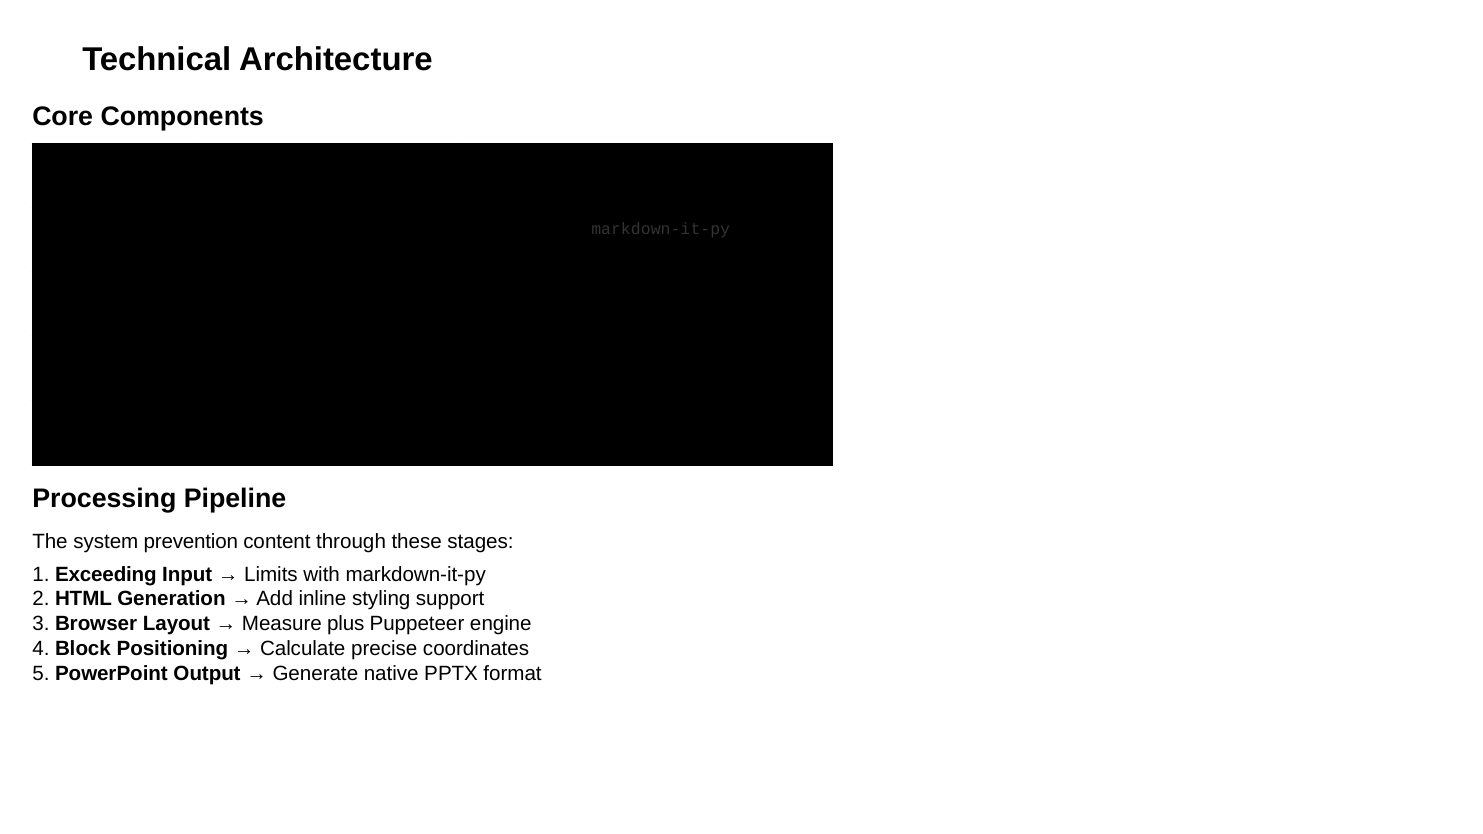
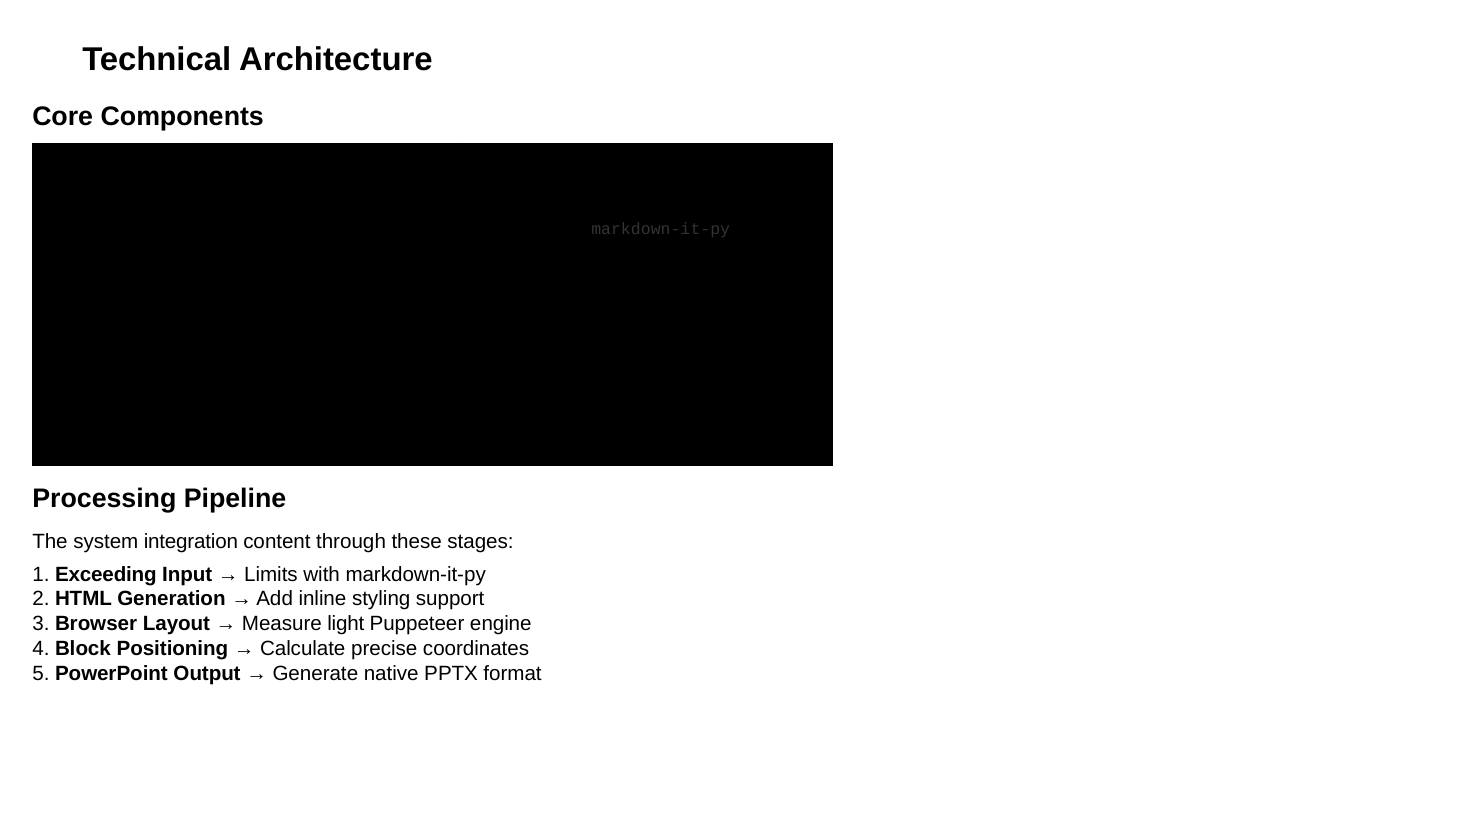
prevention: prevention -> integration (191, 542)
plus: plus -> light (346, 624)
